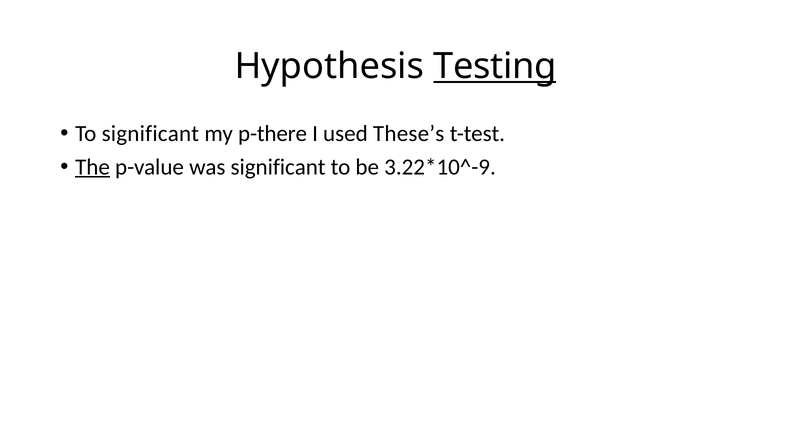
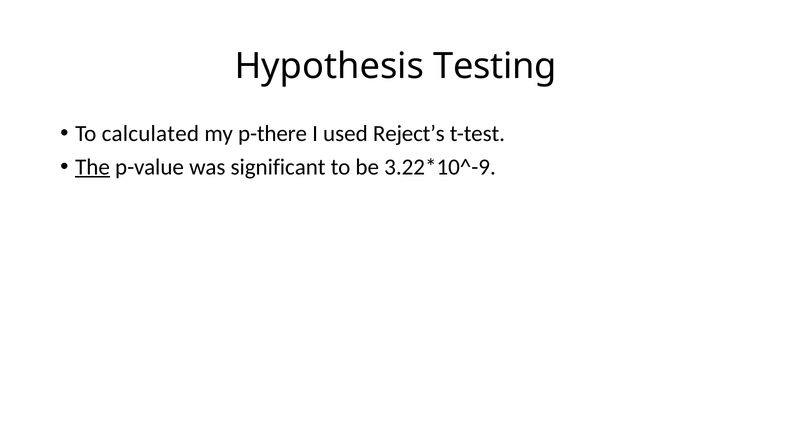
Testing underline: present -> none (495, 66)
To significant: significant -> calculated (150, 134)
These’s: These’s -> Reject’s (409, 134)
